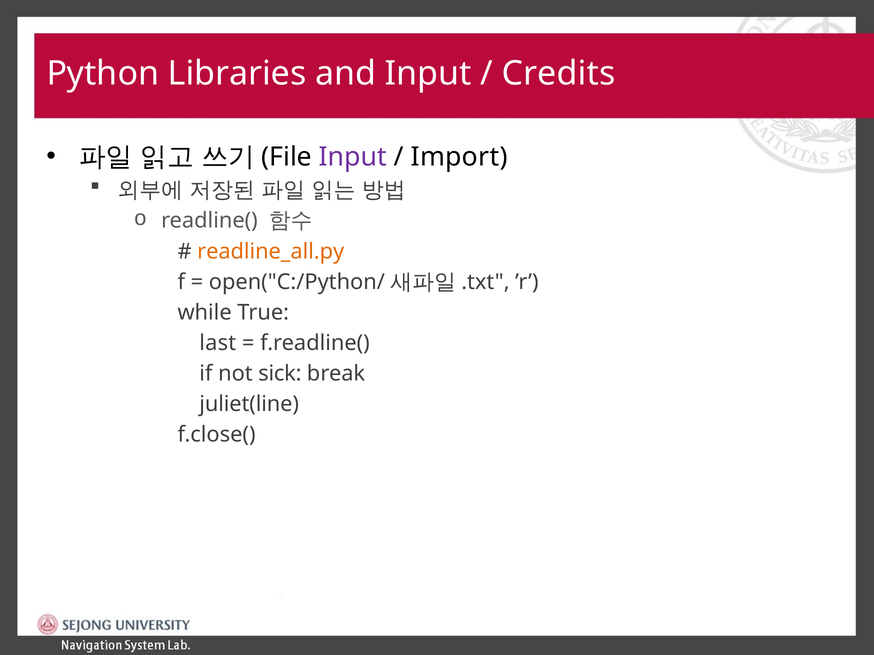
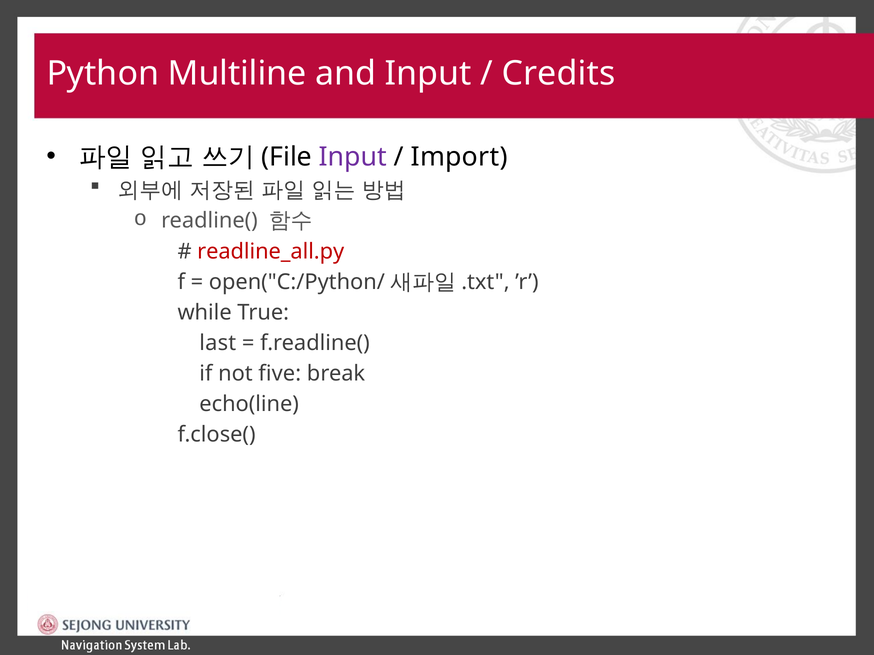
Libraries: Libraries -> Multiline (237, 74)
readline_all.py colour: orange -> red (271, 252)
sick: sick -> five (280, 374)
juliet(line: juliet(line -> echo(line (249, 404)
